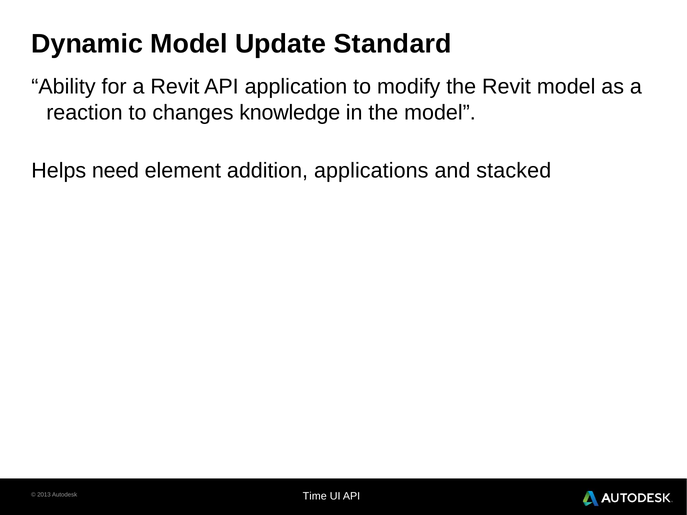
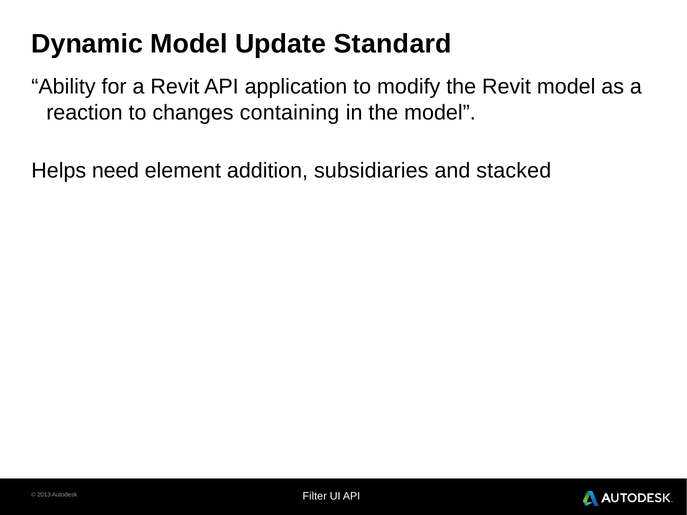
knowledge: knowledge -> containing (290, 113)
applications: applications -> subsidiaries (371, 171)
Time: Time -> Filter (315, 496)
